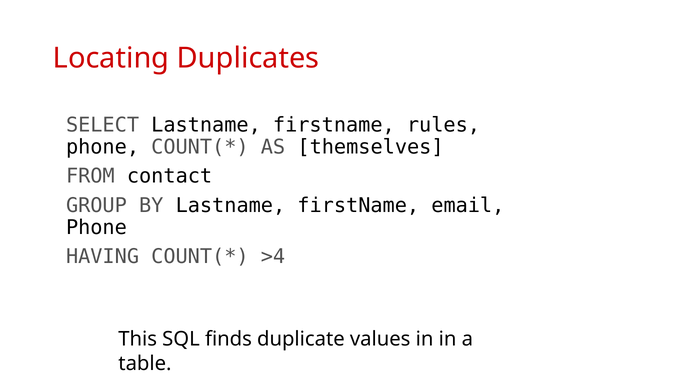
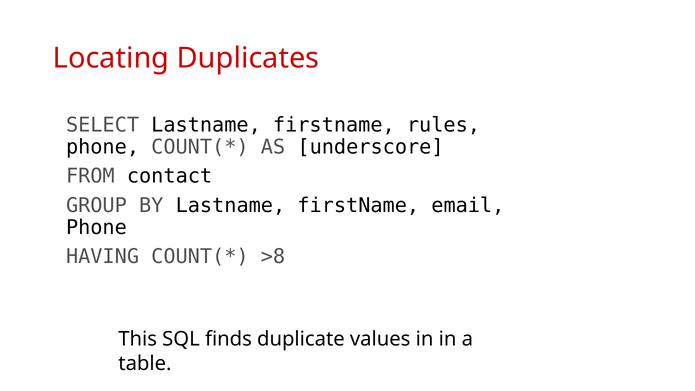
themselves: themselves -> underscore (371, 147)
>4: >4 -> >8 (273, 256)
